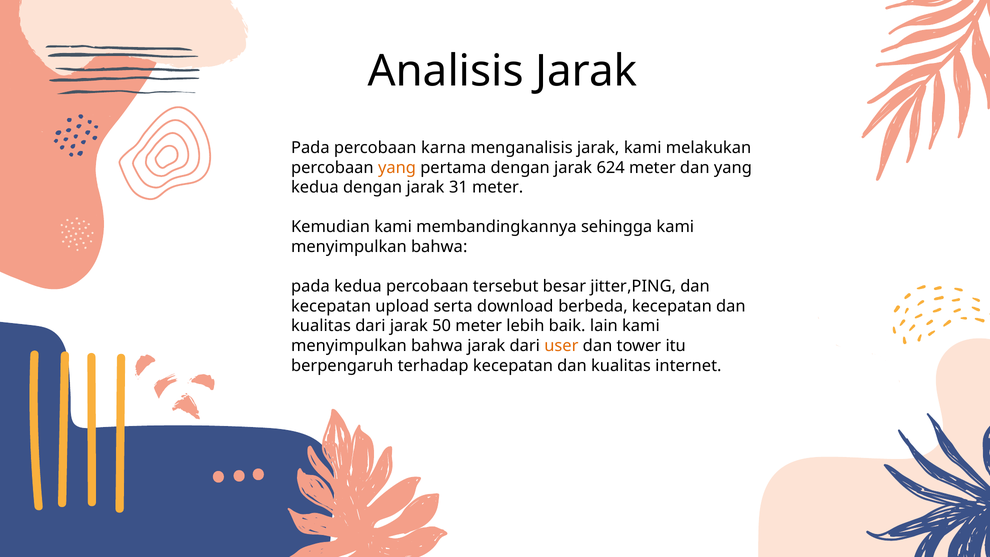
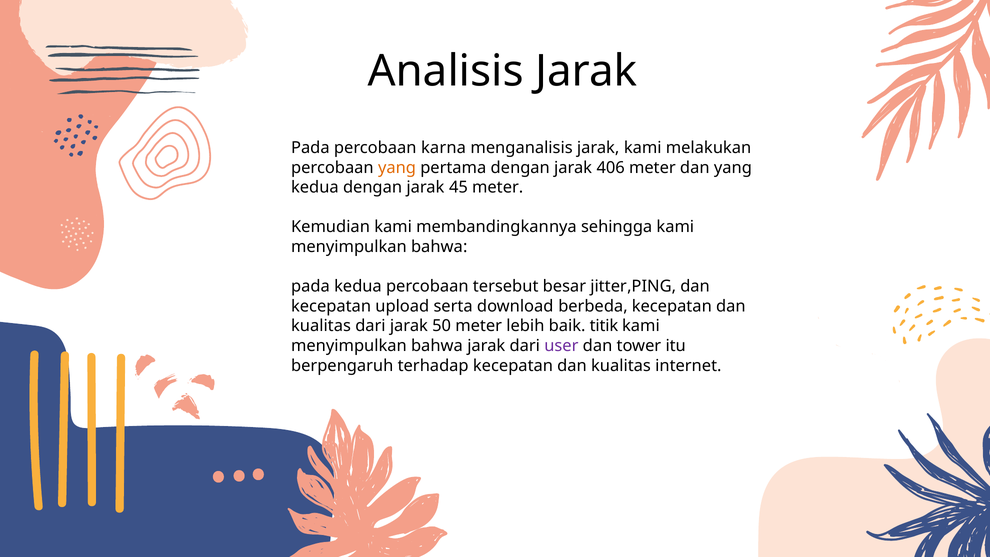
624: 624 -> 406 (611, 168)
31: 31 -> 45 (458, 187)
lain: lain -> titik (604, 326)
user colour: orange -> purple (561, 346)
